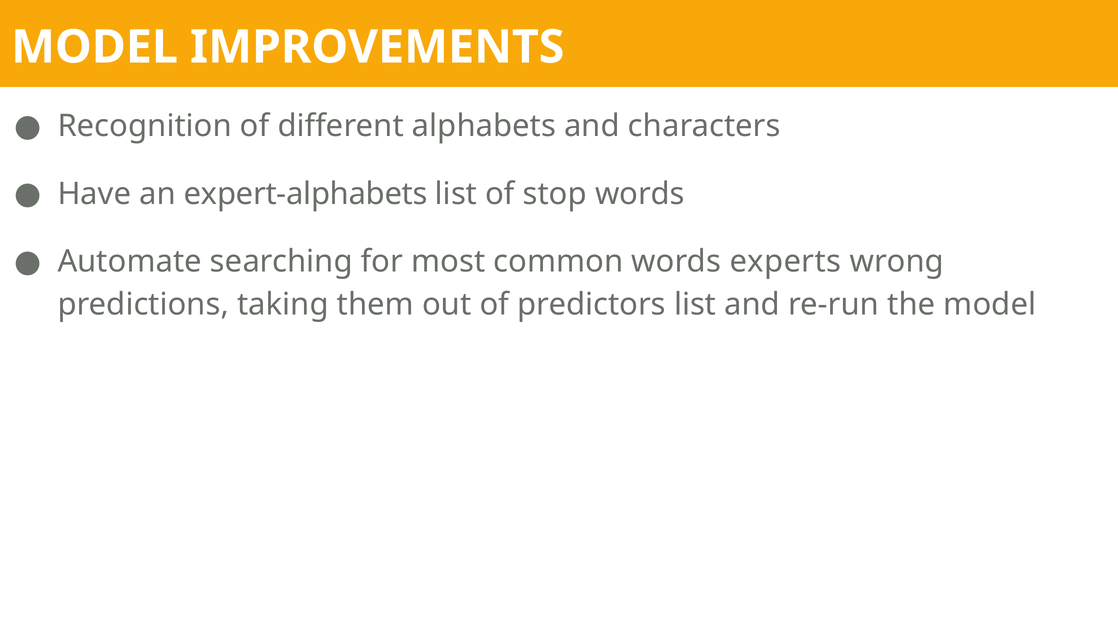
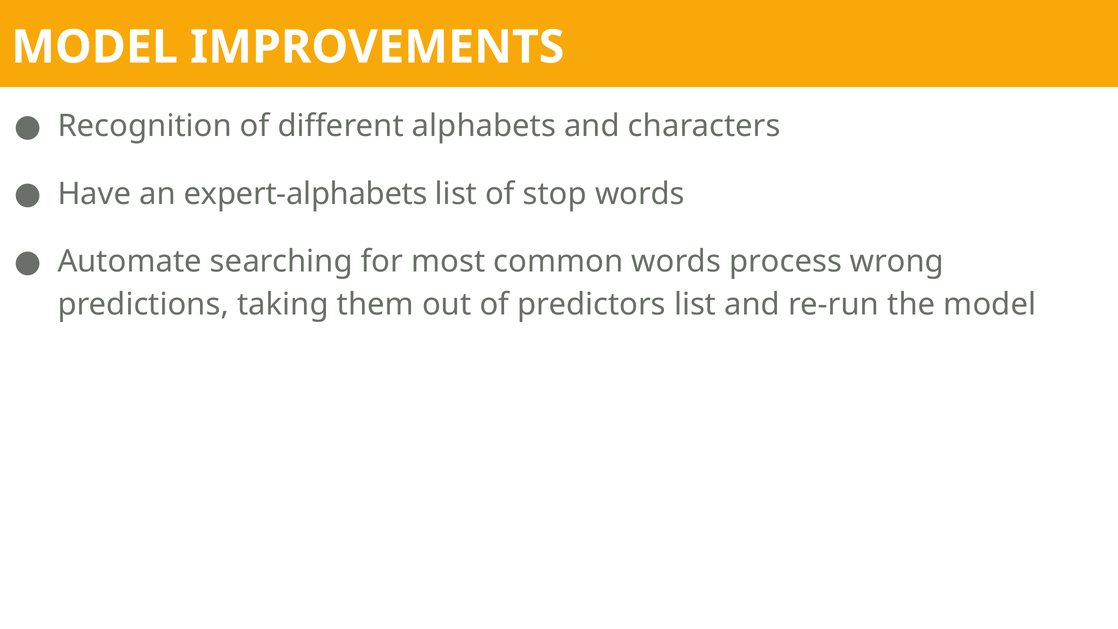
experts: experts -> process (786, 262)
